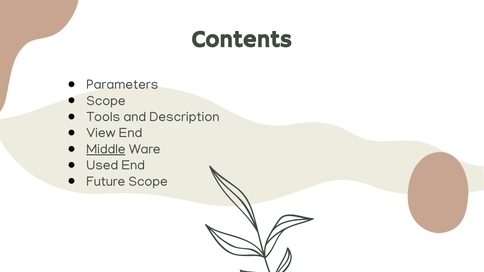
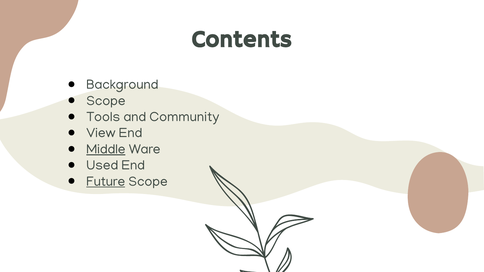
Parameters: Parameters -> Background (122, 85)
Description: Description -> Community (184, 117)
Future underline: none -> present (106, 181)
